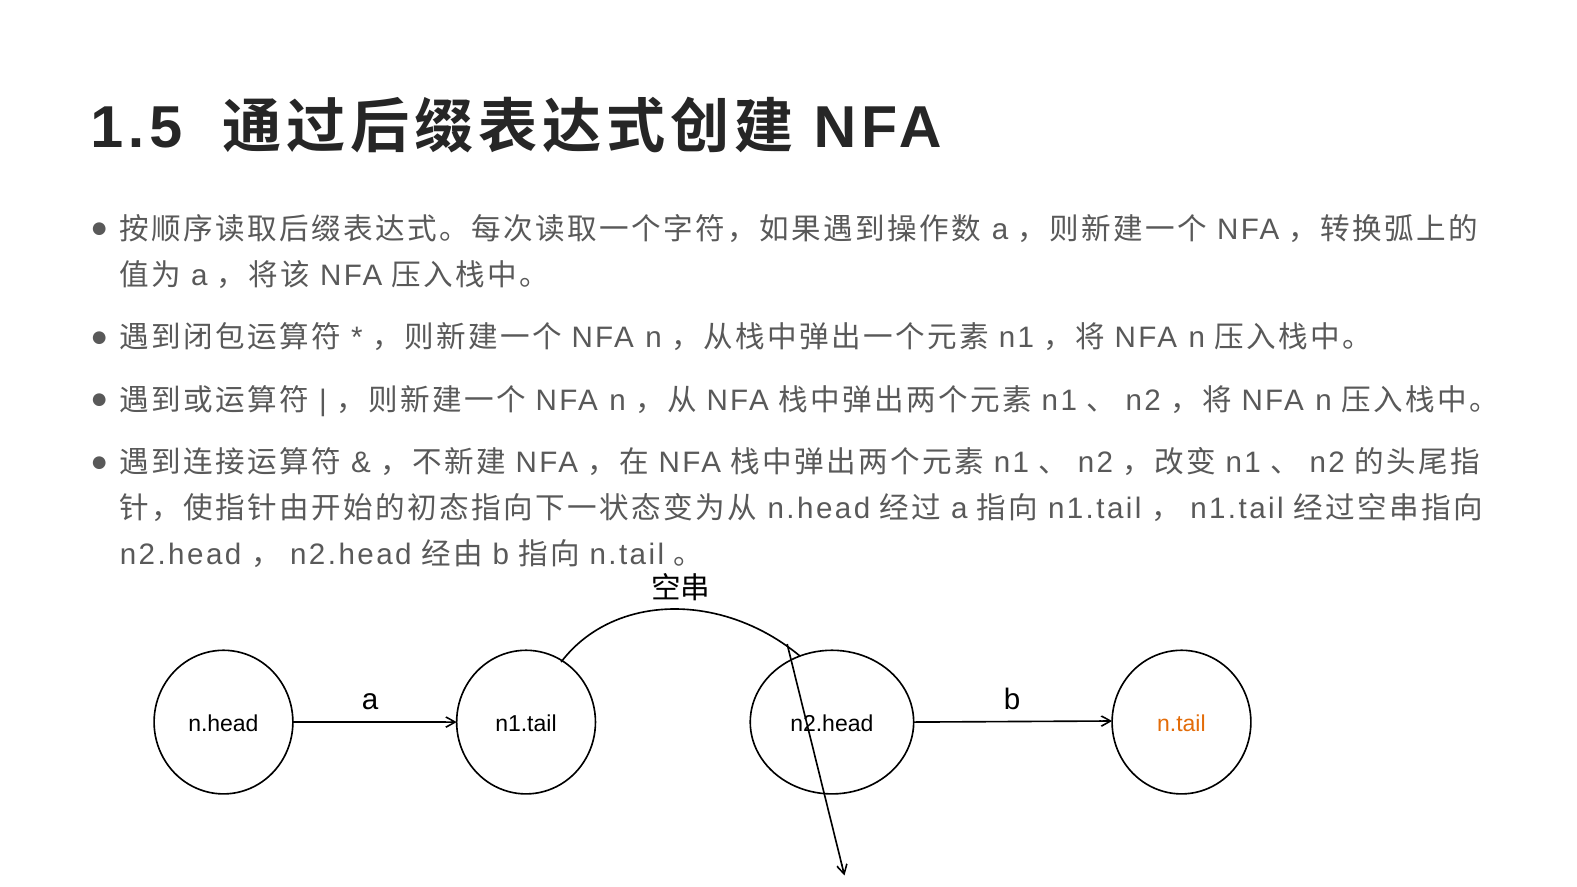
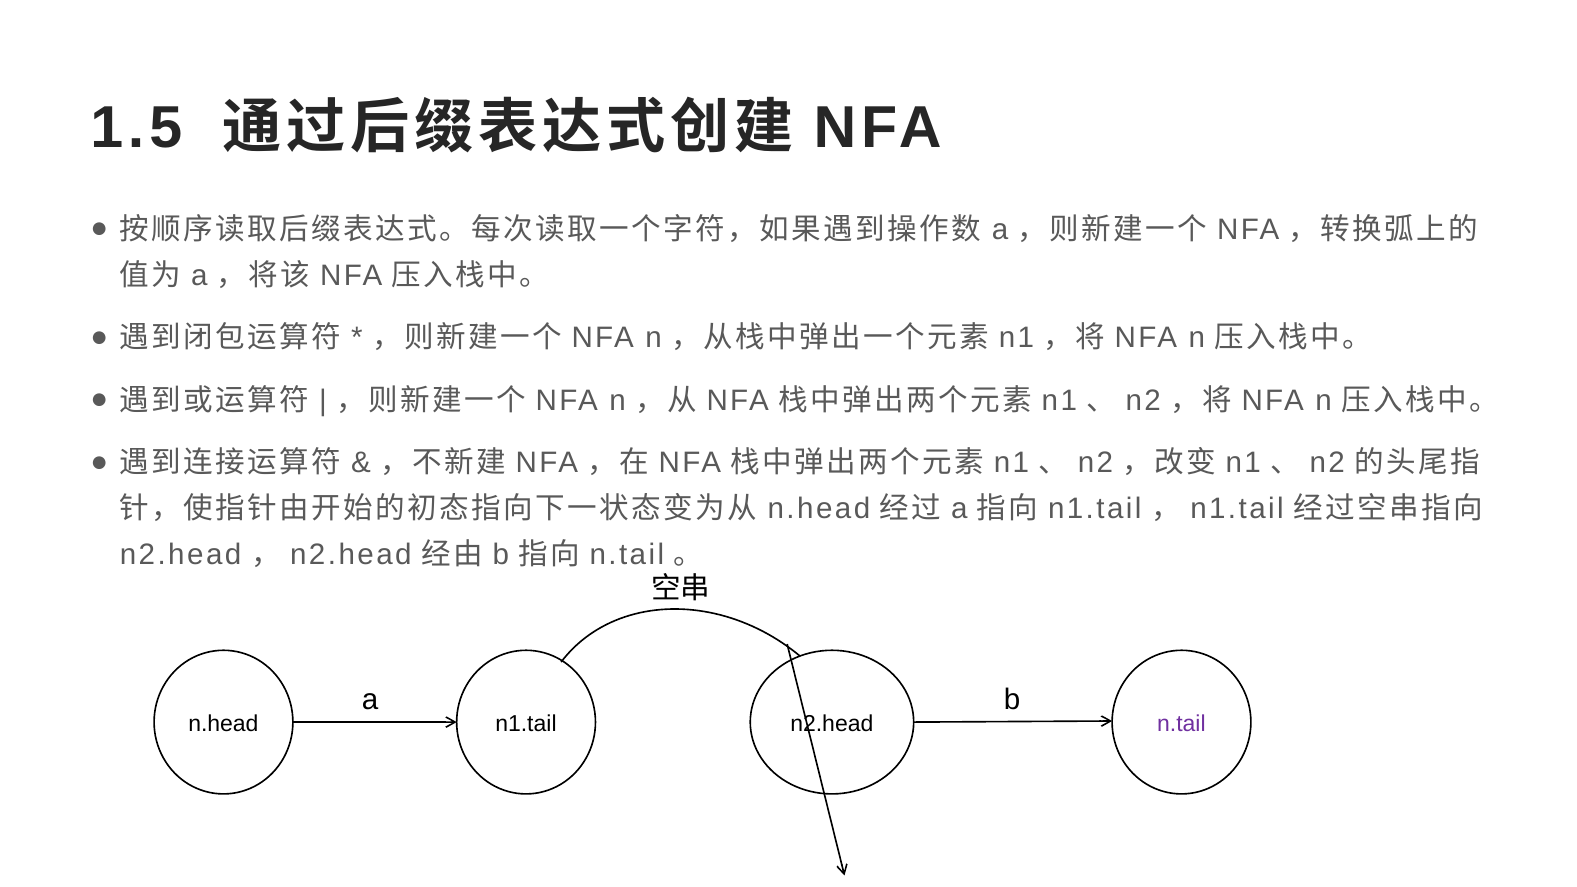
n.tail colour: orange -> purple (1181, 724)
